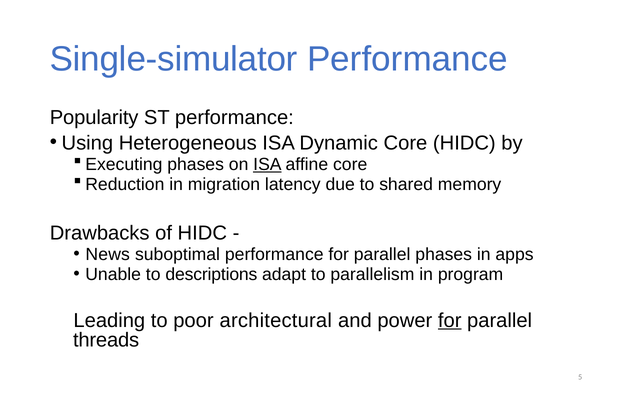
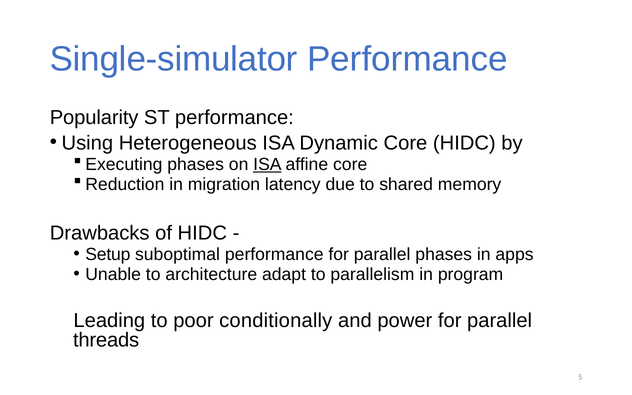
News: News -> Setup (108, 254)
descriptions: descriptions -> architecture (211, 274)
architectural: architectural -> conditionally (276, 320)
for underline: present -> none (450, 320)
